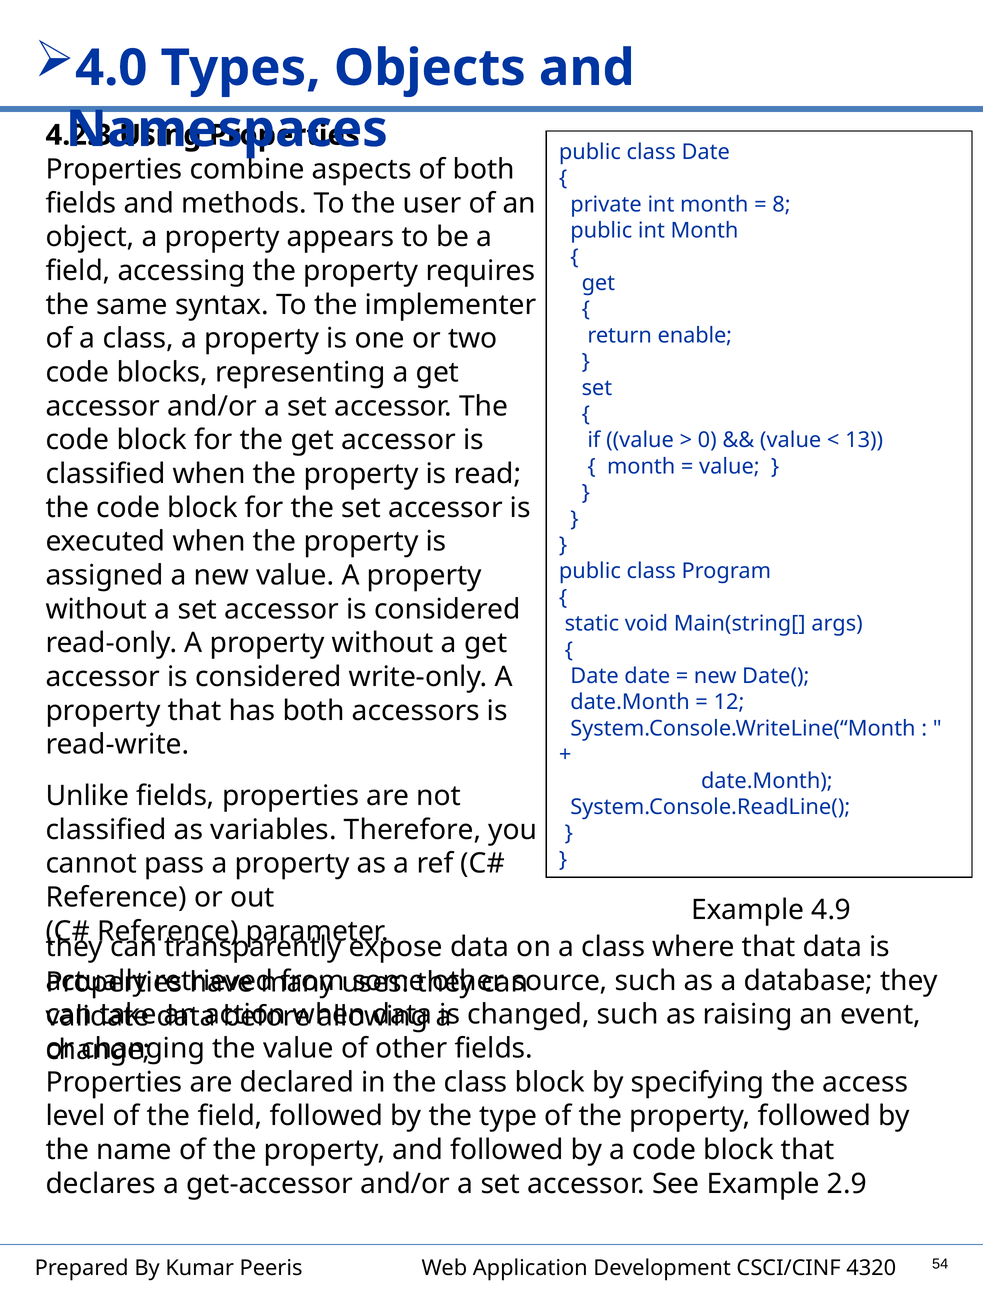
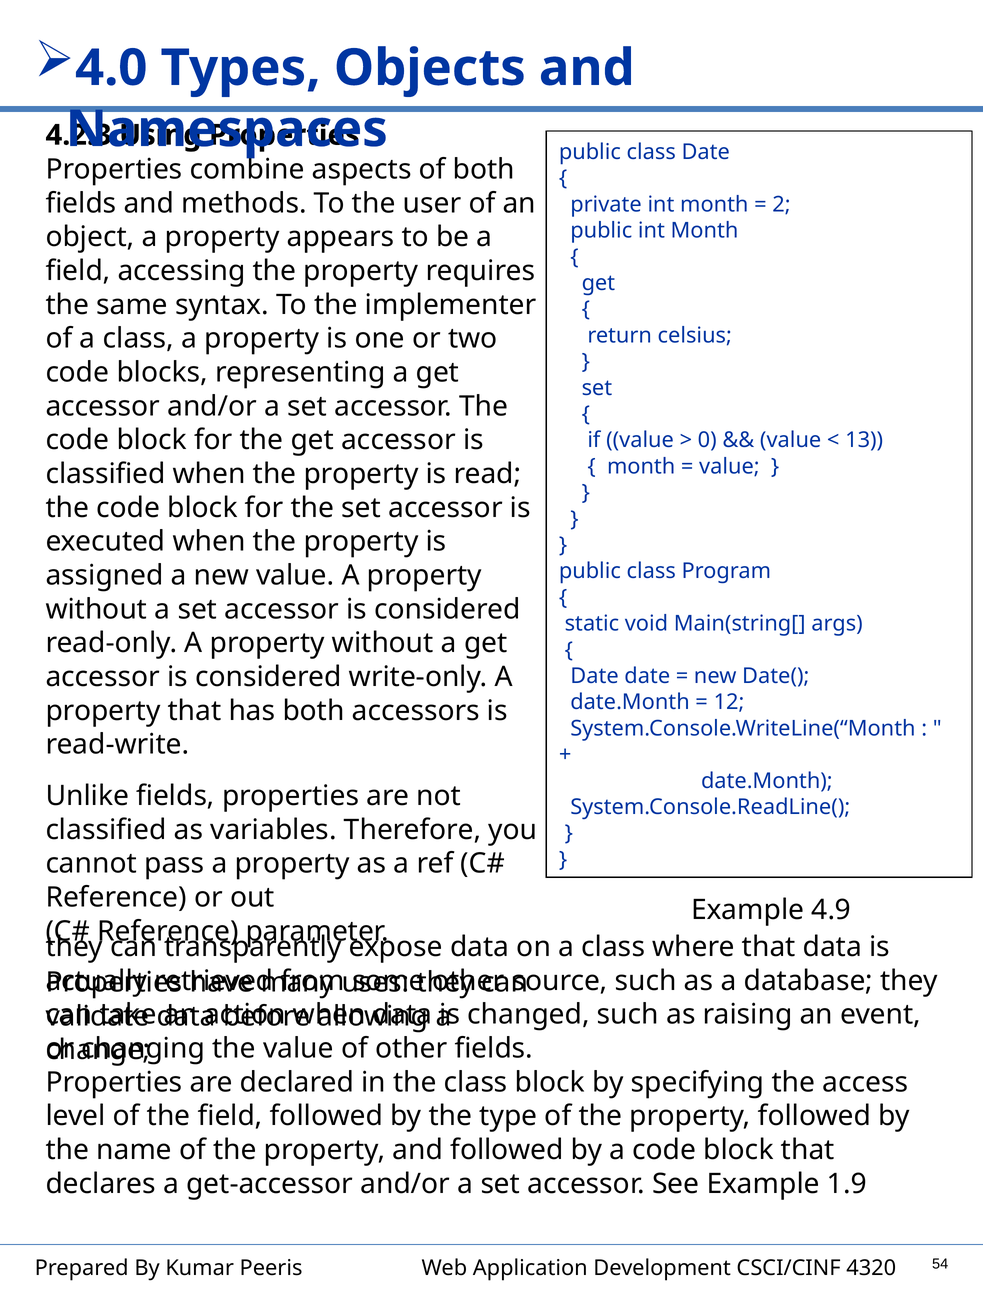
8: 8 -> 2 (781, 205)
enable: enable -> celsius (695, 336)
2.9: 2.9 -> 1.9 (847, 1184)
